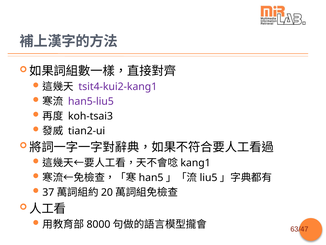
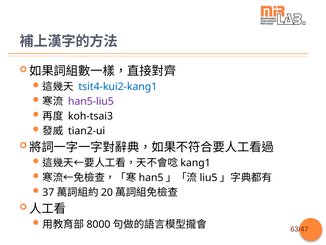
tsit4-kui2-kang1 colour: purple -> blue (118, 87)
